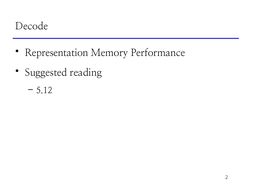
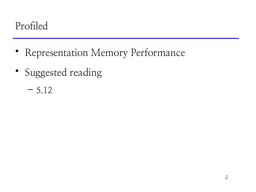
Decode: Decode -> Profiled (32, 26)
